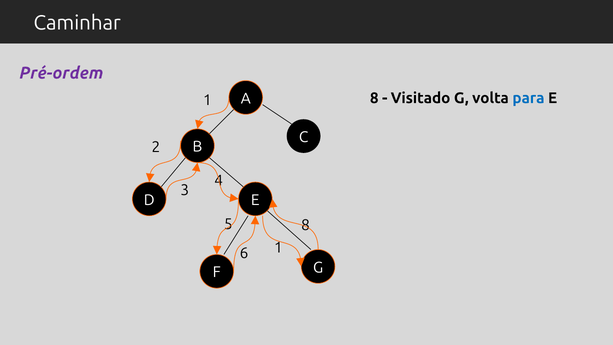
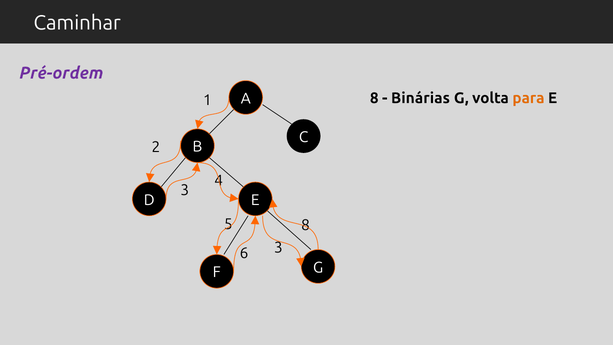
Visitado: Visitado -> Binárias (420, 98)
para colour: blue -> orange (528, 98)
6 1: 1 -> 3 (278, 247)
